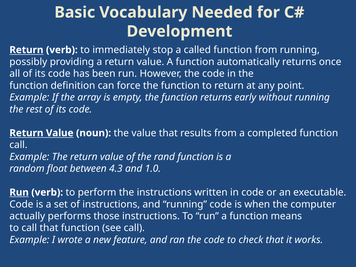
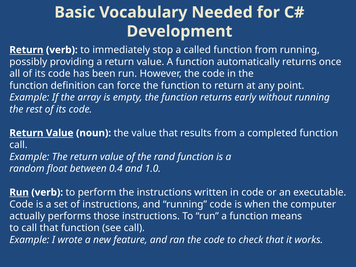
4.3: 4.3 -> 0.4 (116, 169)
